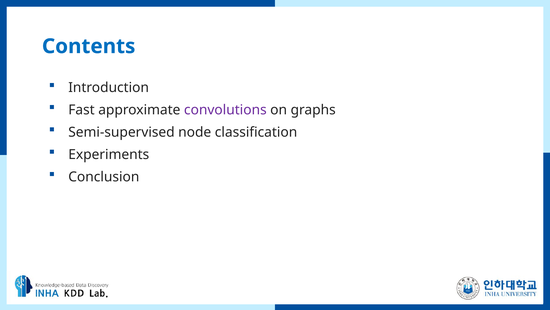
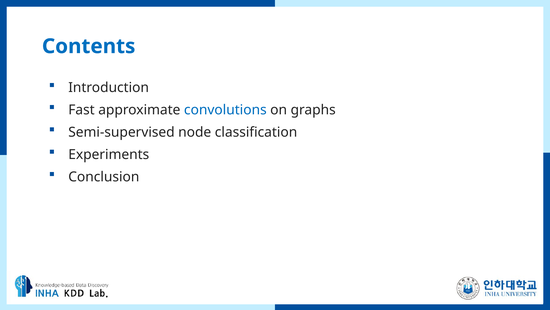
convolutions colour: purple -> blue (225, 110)
